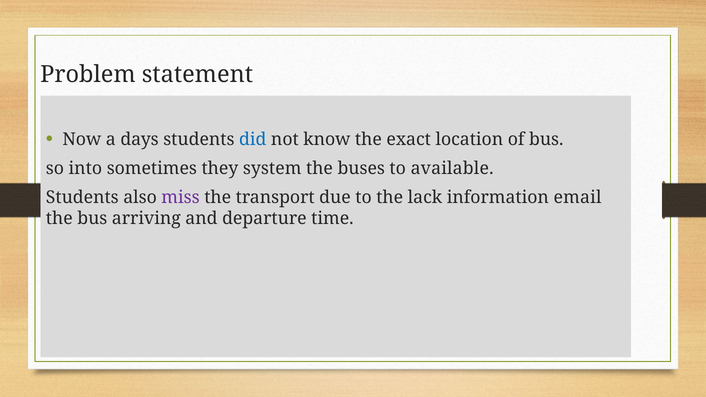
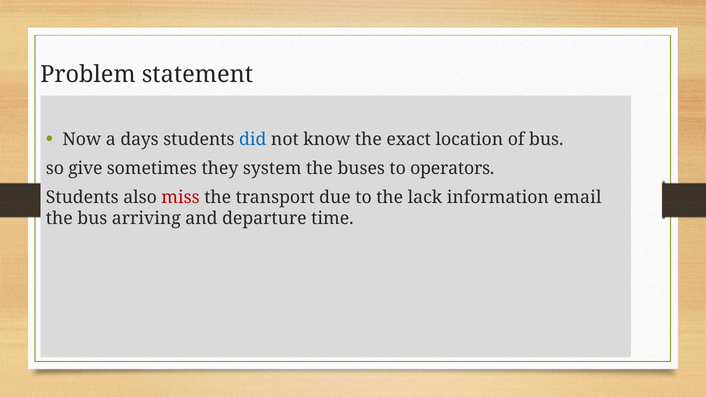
into: into -> give (85, 168)
available: available -> operators (452, 168)
miss colour: purple -> red (181, 198)
